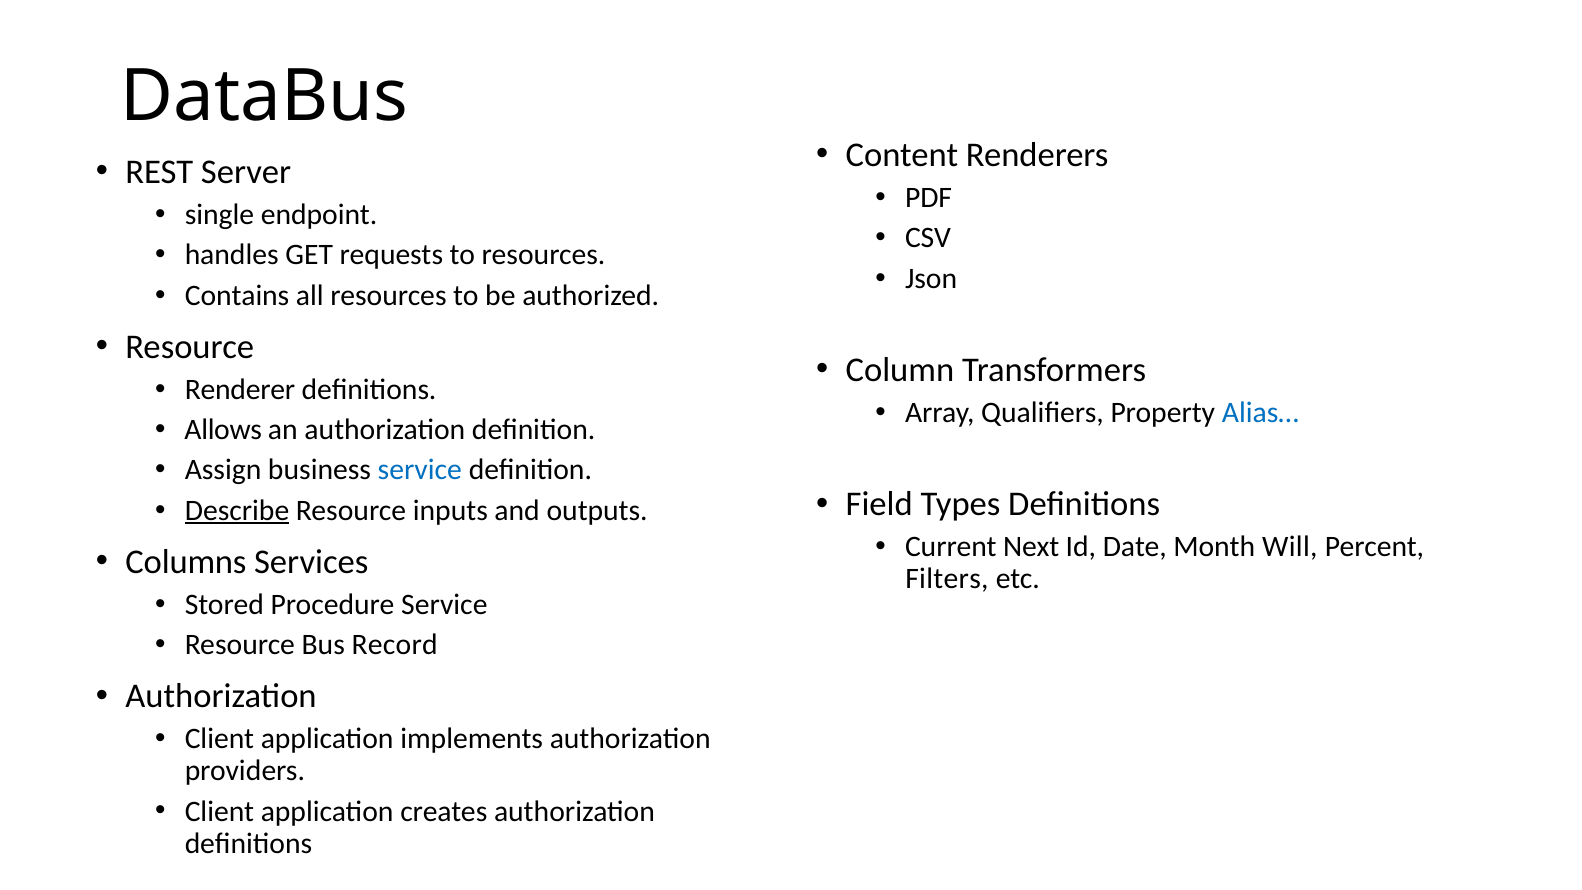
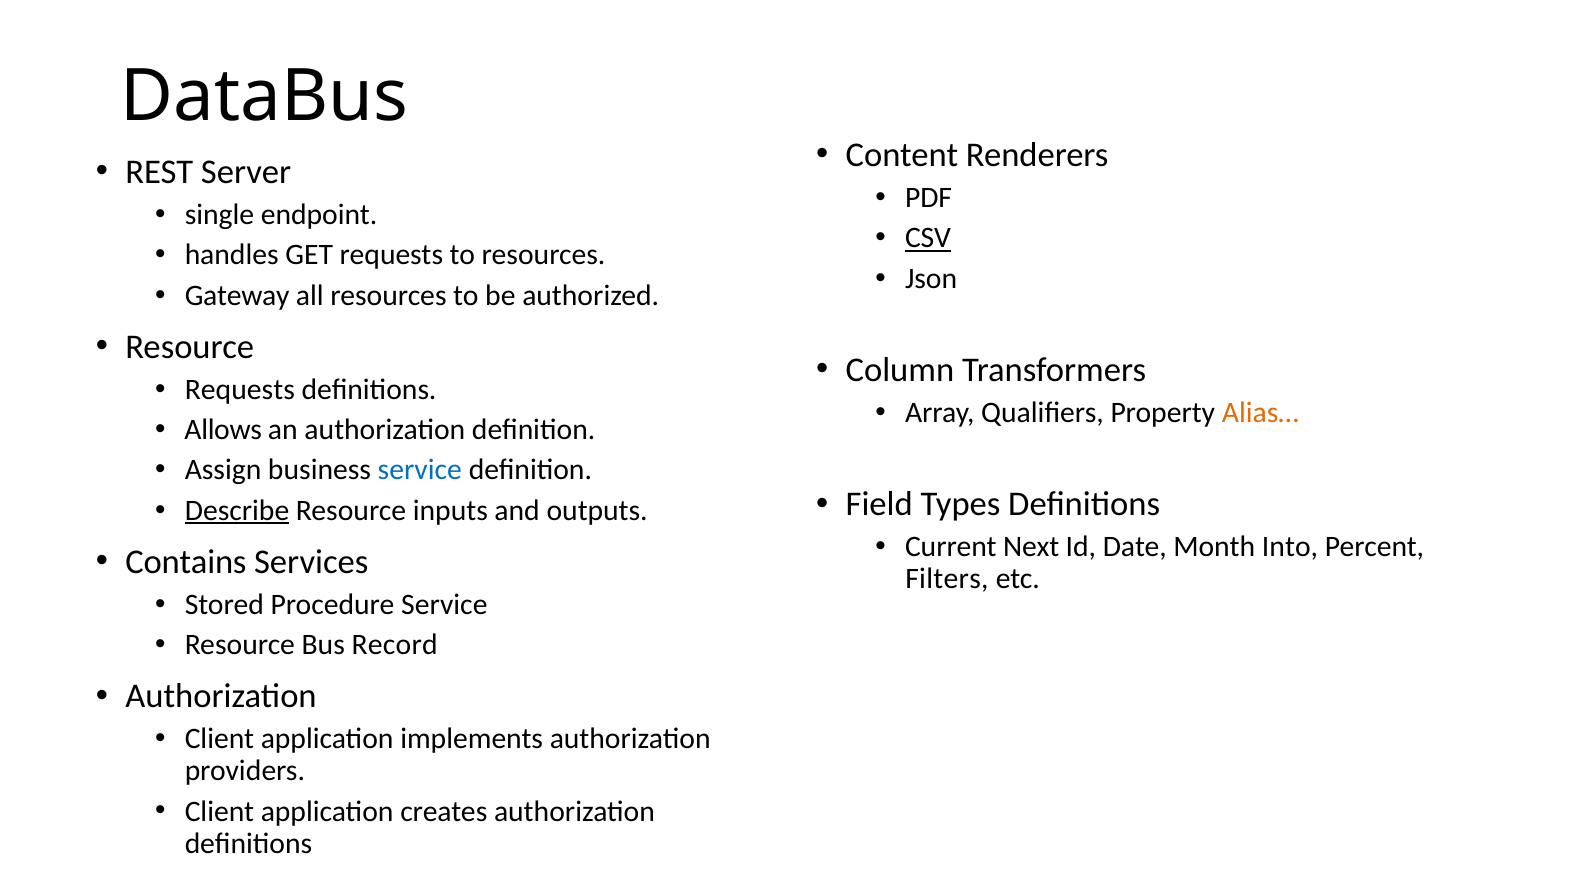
CSV underline: none -> present (928, 238)
Contains: Contains -> Gateway (237, 295)
Renderer: Renderer -> Requests (240, 390)
Alias… colour: blue -> orange (1260, 413)
Will: Will -> Into (1290, 547)
Columns: Columns -> Contains (186, 562)
